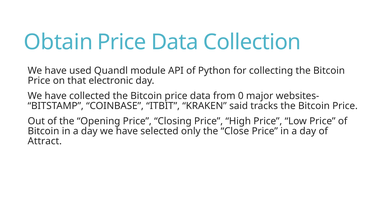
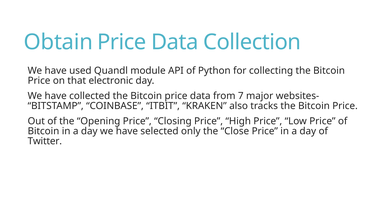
0: 0 -> 7 (241, 96)
said: said -> also (239, 106)
Attract: Attract -> Twitter (45, 142)
